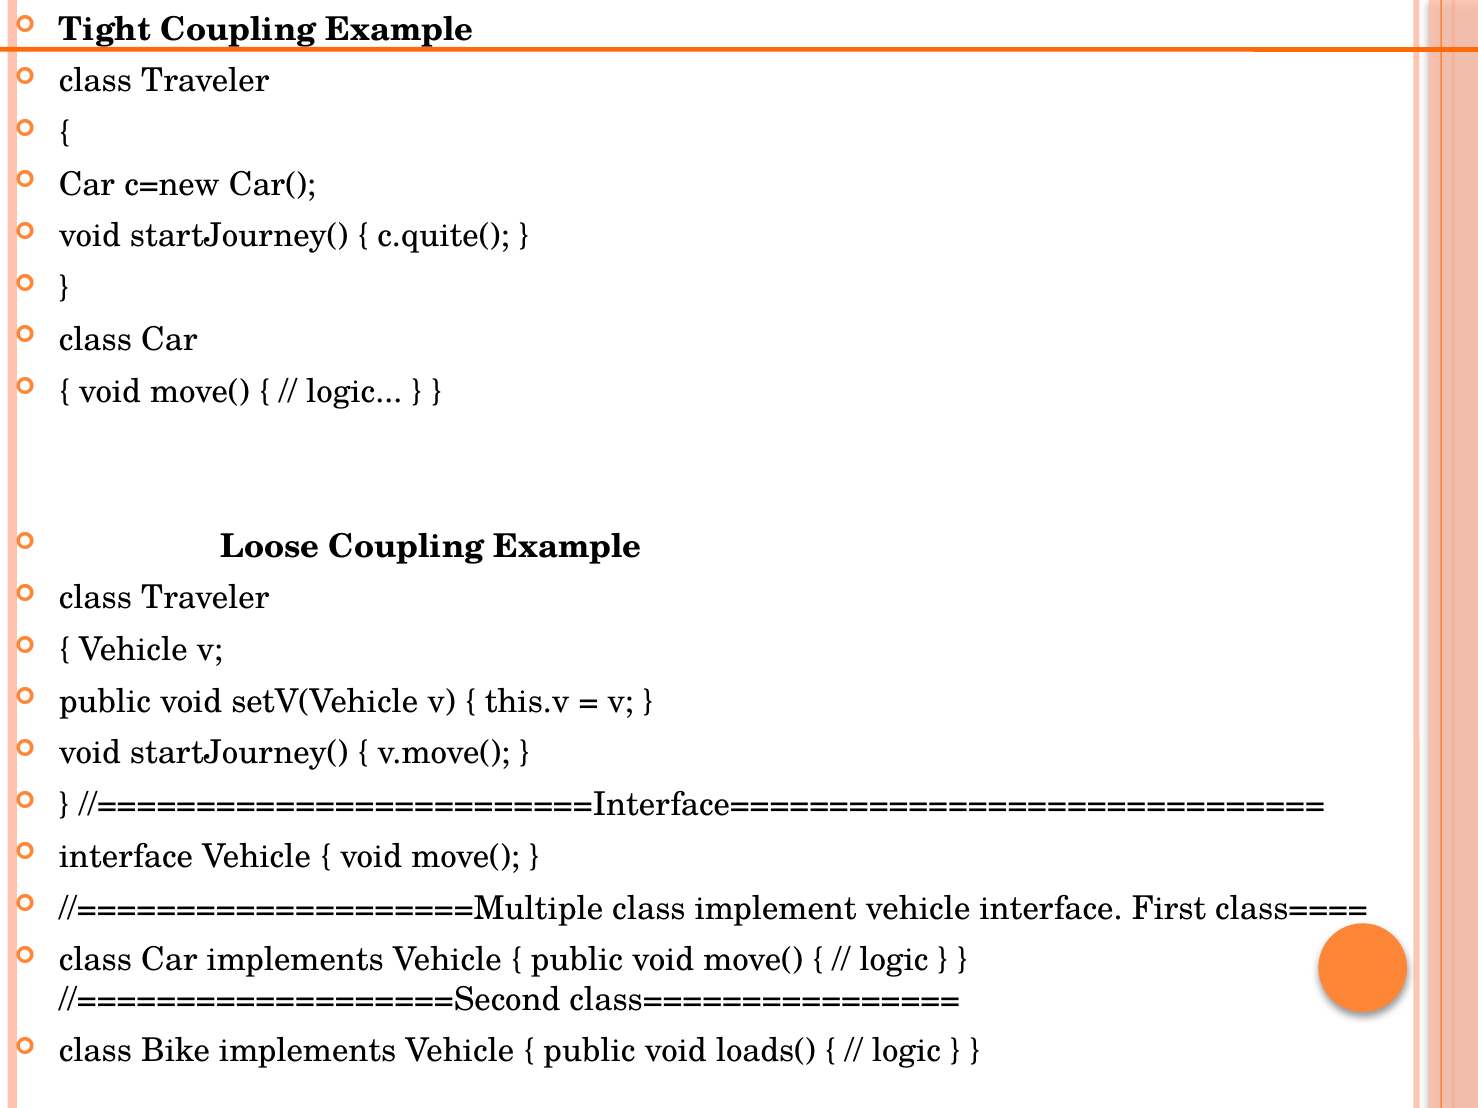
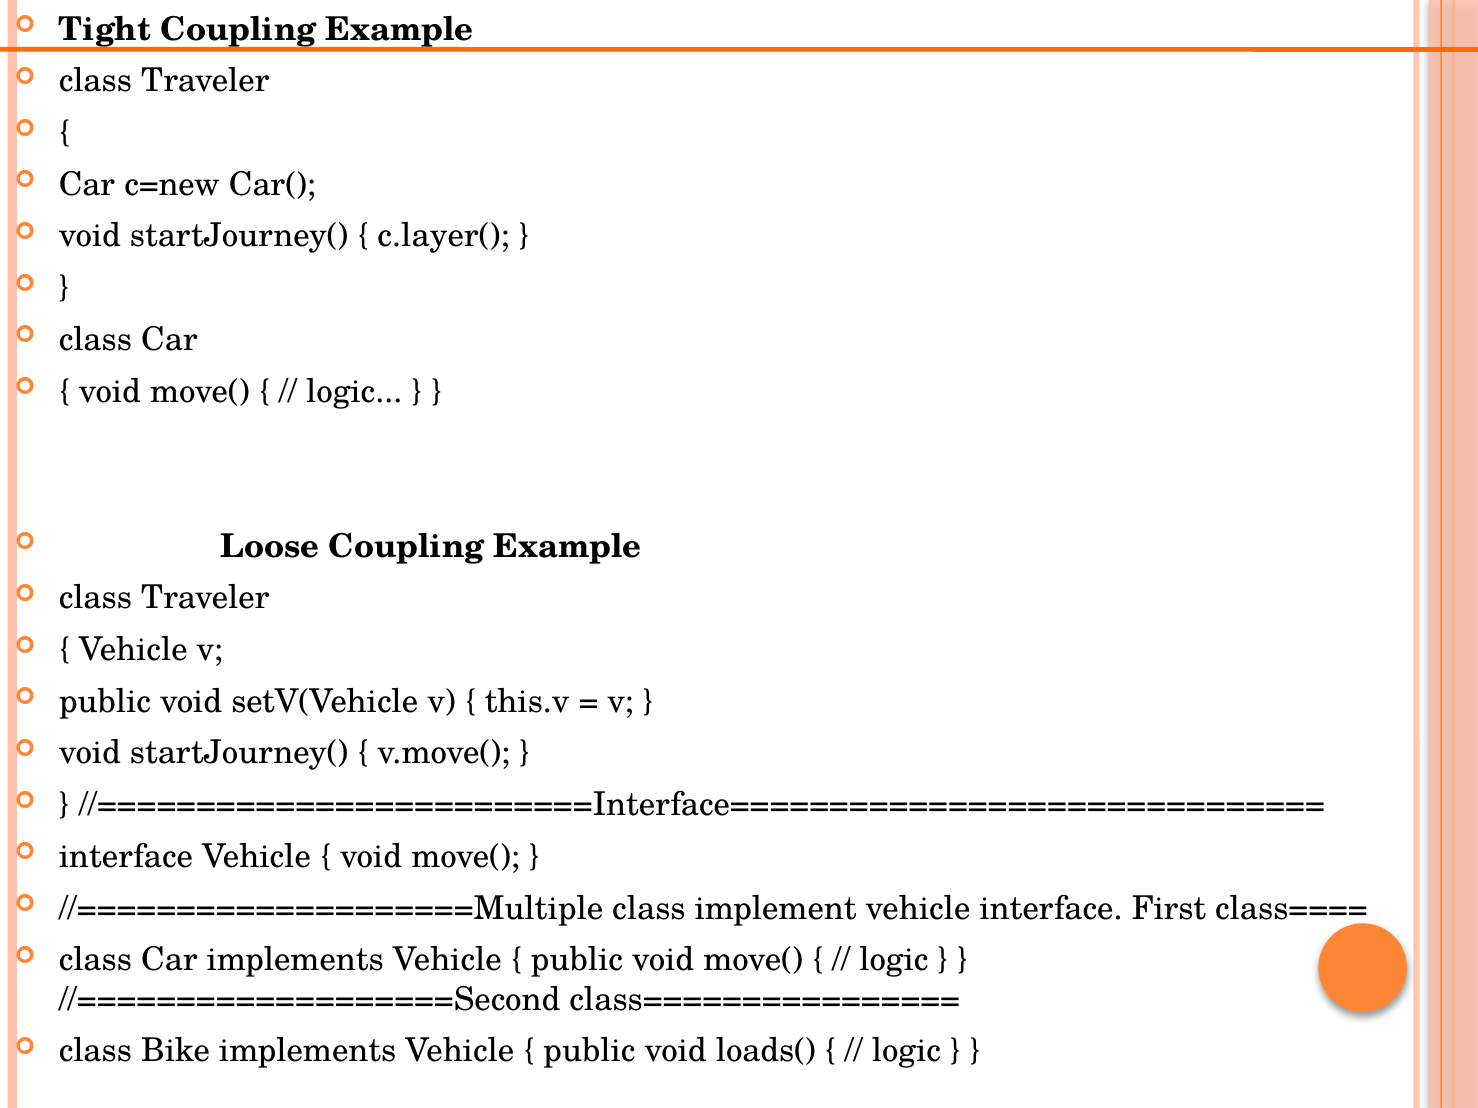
c.quite(: c.quite( -> c.layer( (444, 236)
